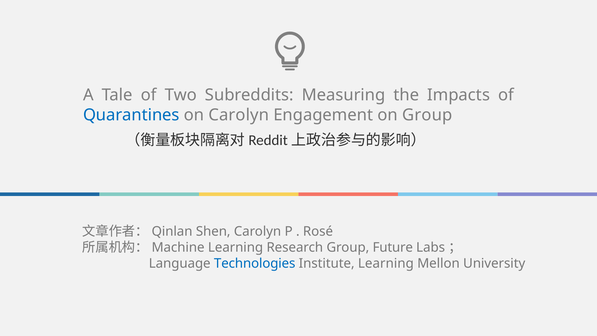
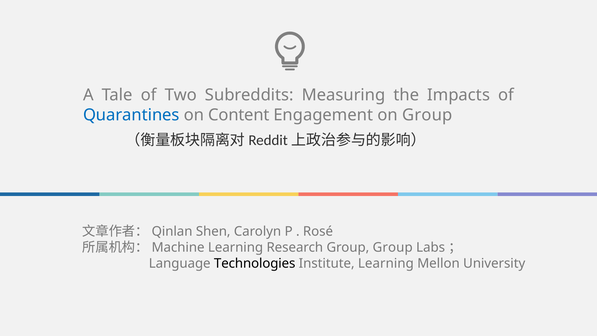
on Carolyn: Carolyn -> Content (239, 115)
Group Future: Future -> Group (393, 247)
Technologies colour: blue -> black (255, 263)
